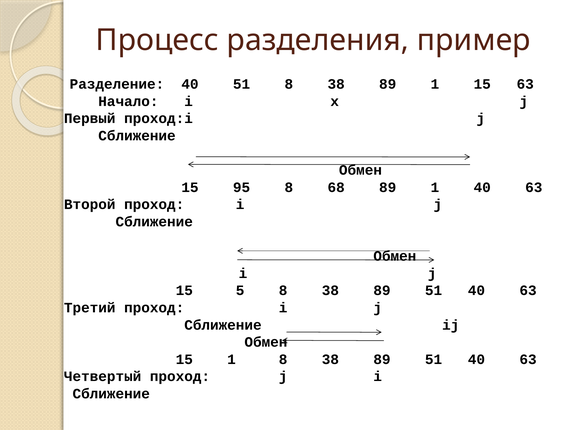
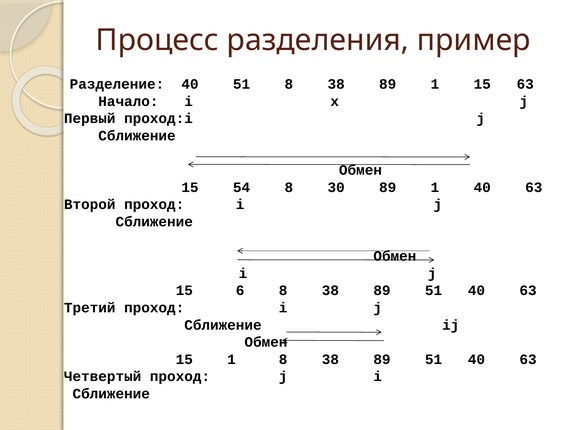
95: 95 -> 54 (242, 187)
68: 68 -> 30 (336, 187)
5: 5 -> 6 (240, 290)
